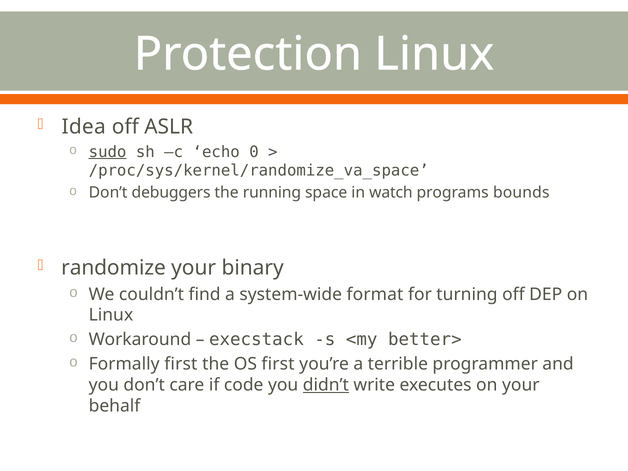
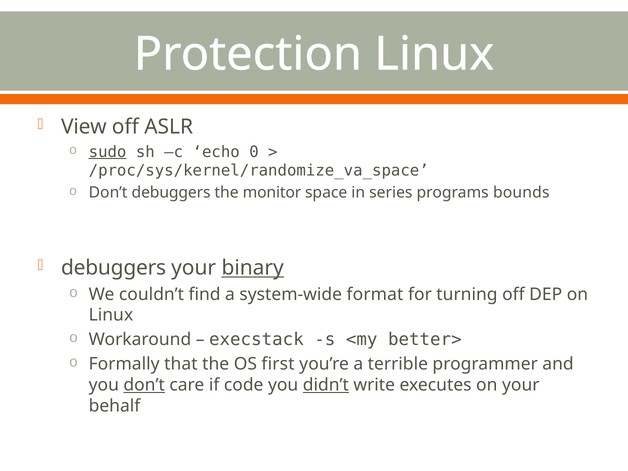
Idea: Idea -> View (84, 127)
running: running -> monitor (272, 193)
watch: watch -> series (391, 193)
randomize: randomize -> debuggers (114, 268)
binary underline: none -> present (253, 268)
Formally first: first -> that (181, 364)
don’t underline: none -> present (144, 385)
